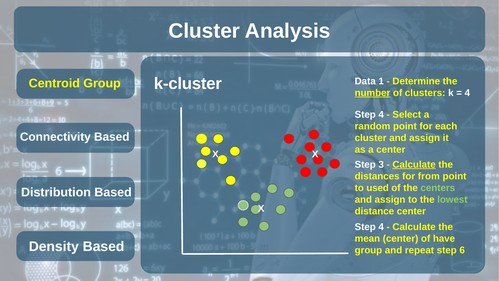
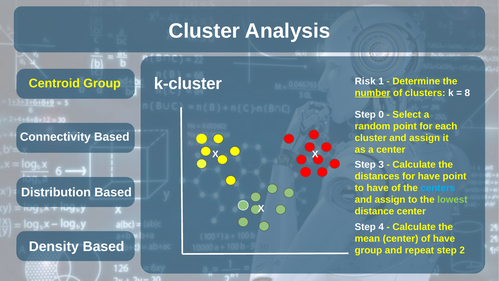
Data: Data -> Risk (365, 81)
4: 4 -> 8 (467, 93)
4: 4 -> 0 (381, 114)
Calculate underline: present -> none (414, 164)
for from: from -> have (429, 176)
to used: used -> have (378, 188)
centers colour: light green -> light blue (438, 188)
6: 6 -> 2 (462, 250)
